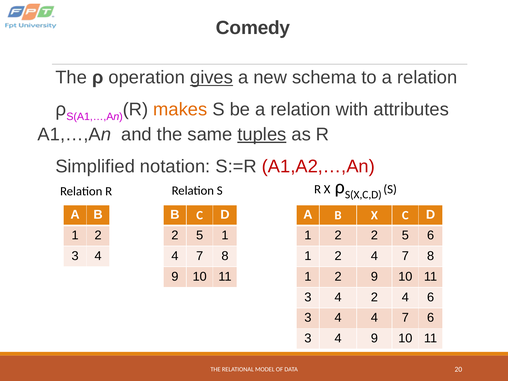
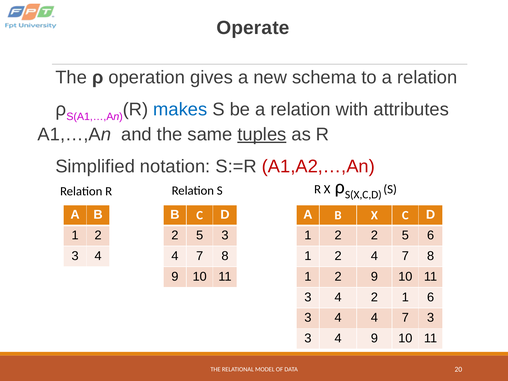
Comedy: Comedy -> Operate (253, 28)
gives underline: present -> none (212, 78)
makes colour: orange -> blue (180, 109)
5 1: 1 -> 3 (225, 235)
4 2 4: 4 -> 1 (405, 297)
7 6: 6 -> 3 (431, 318)
